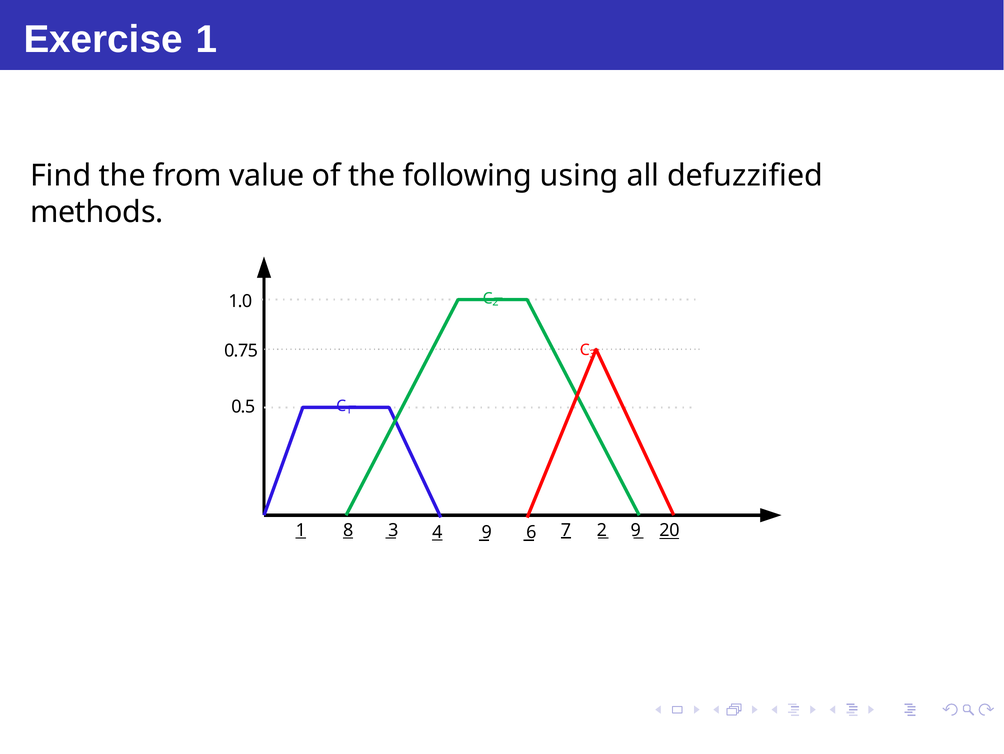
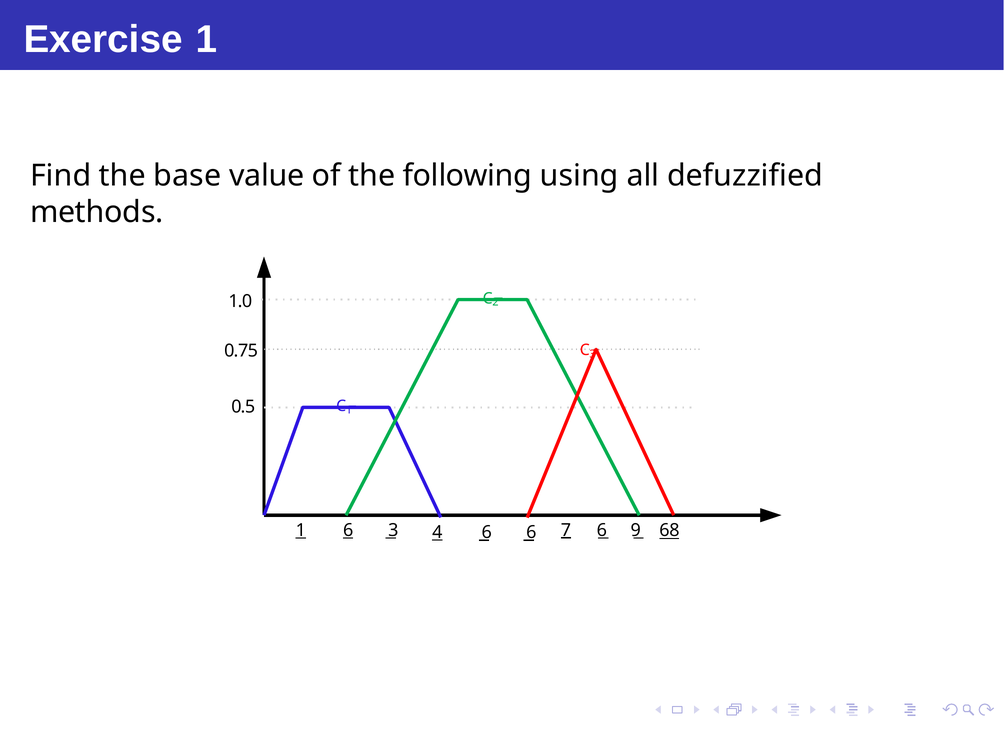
from: from -> base (187, 176)
1 8: 8 -> 6 (348, 530)
4 9: 9 -> 6 (487, 532)
7 2: 2 -> 6 (602, 530)
20: 20 -> 68 (669, 530)
